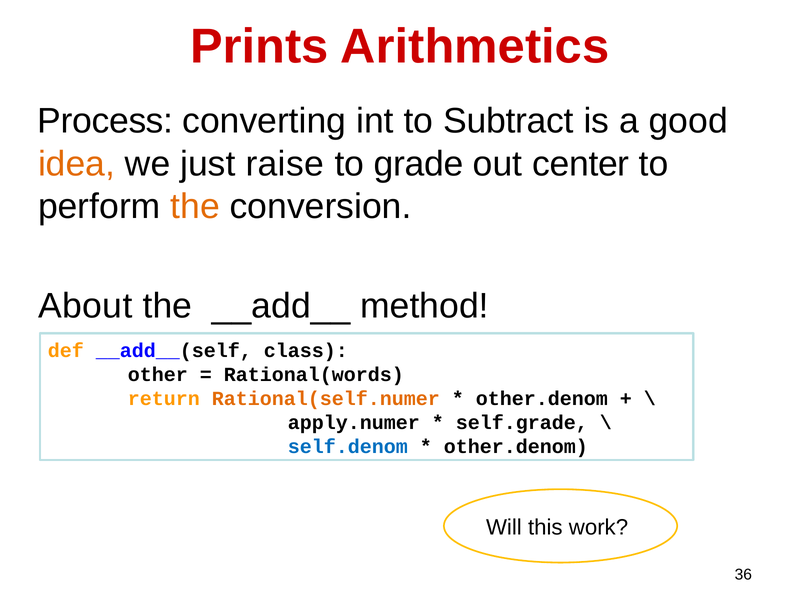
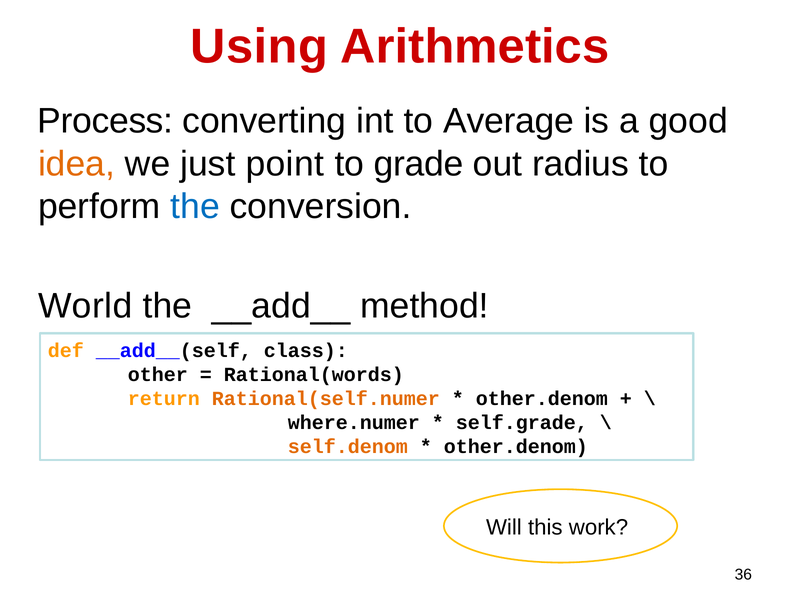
Prints: Prints -> Using (259, 47)
Subtract: Subtract -> Average (508, 121)
raise: raise -> point (285, 164)
center: center -> radius (581, 164)
the colour: orange -> blue (195, 207)
About: About -> World (85, 306)
apply.numer: apply.numer -> where.numer (354, 423)
self.denom colour: blue -> orange (348, 447)
